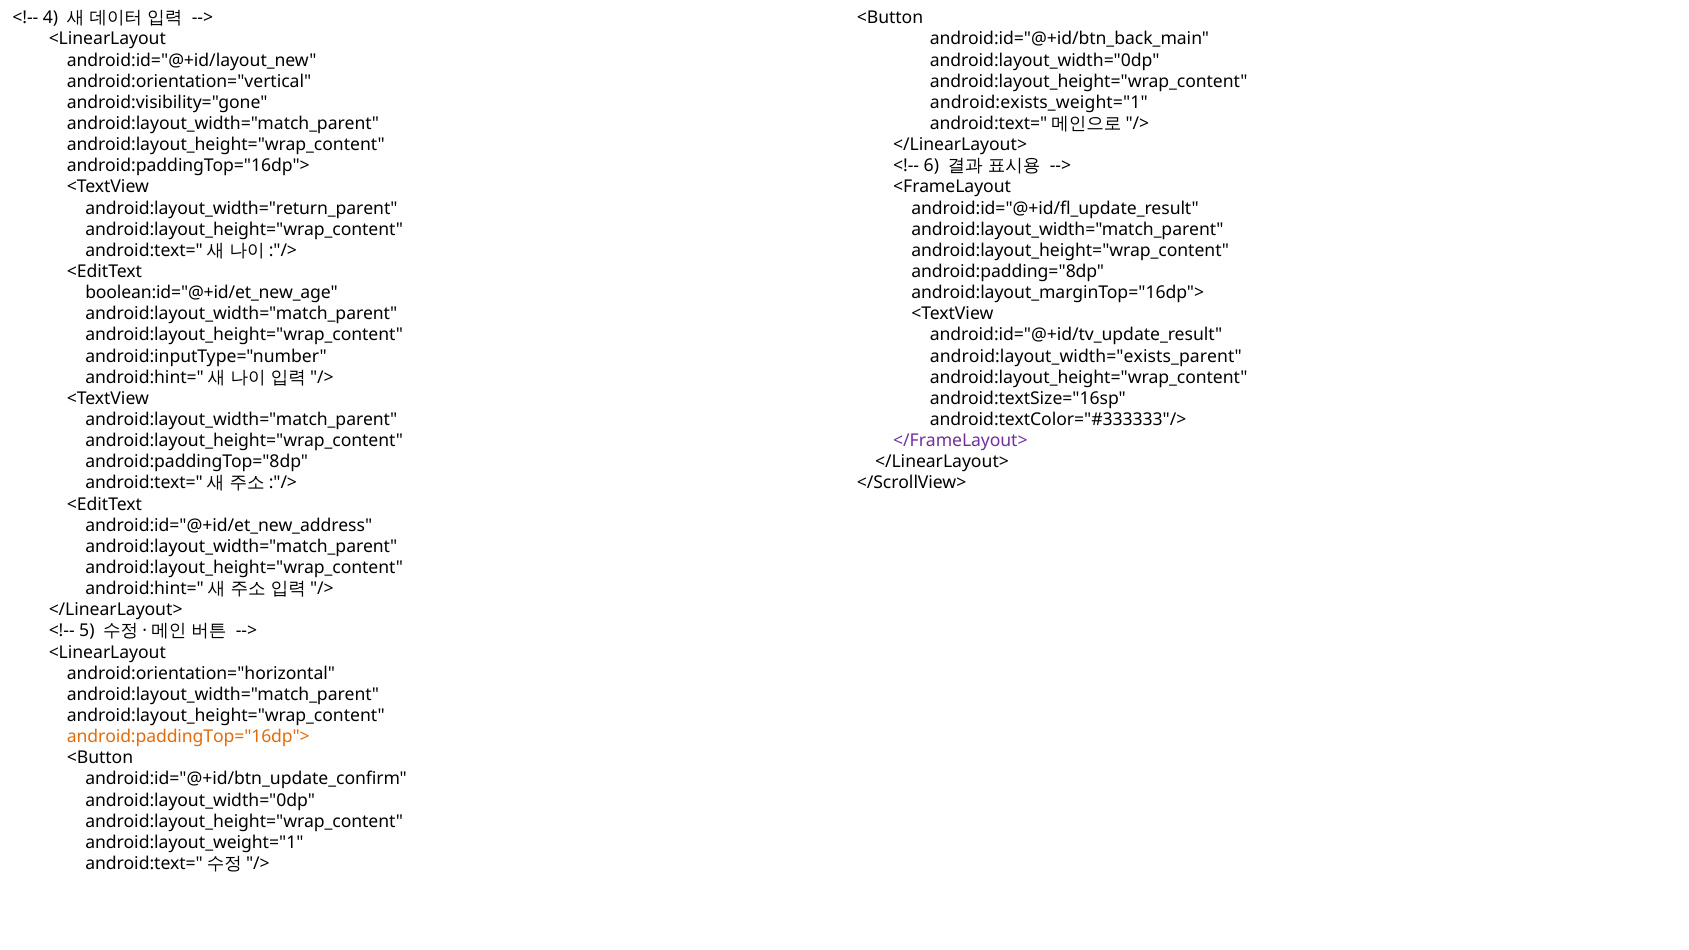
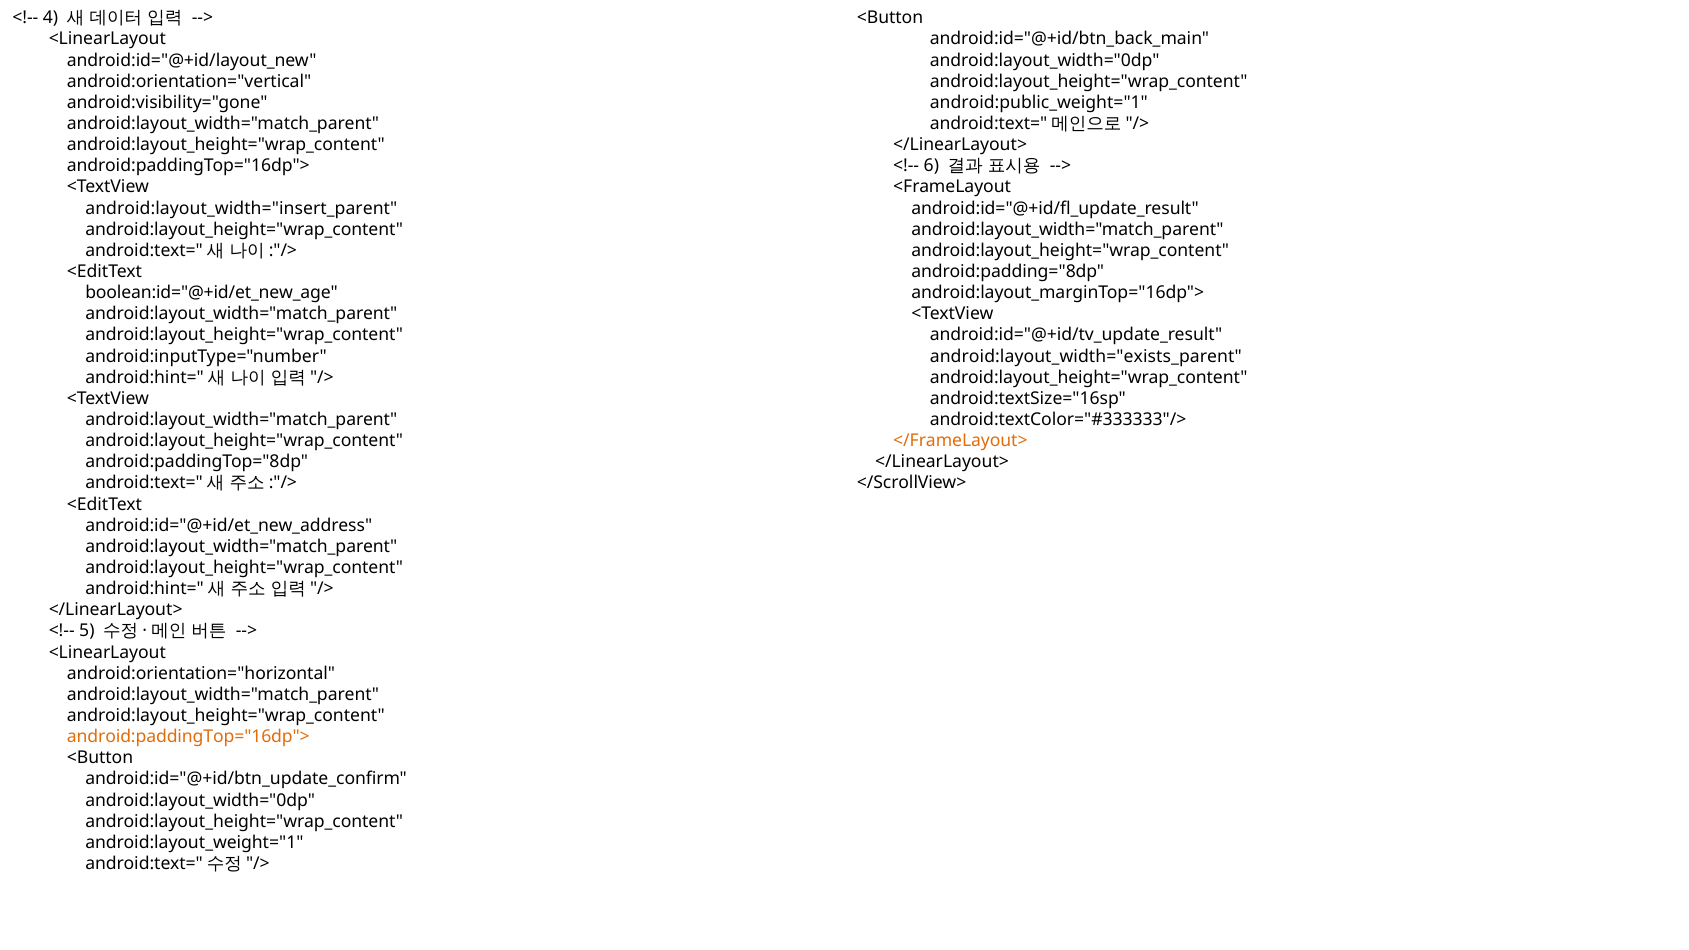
android:exists_weight="1: android:exists_weight="1 -> android:public_weight="1 (1039, 103)
android:layout_width="return_parent: android:layout_width="return_parent -> android:layout_width="insert_parent (241, 208)
</FrameLayout> colour: purple -> orange (960, 441)
